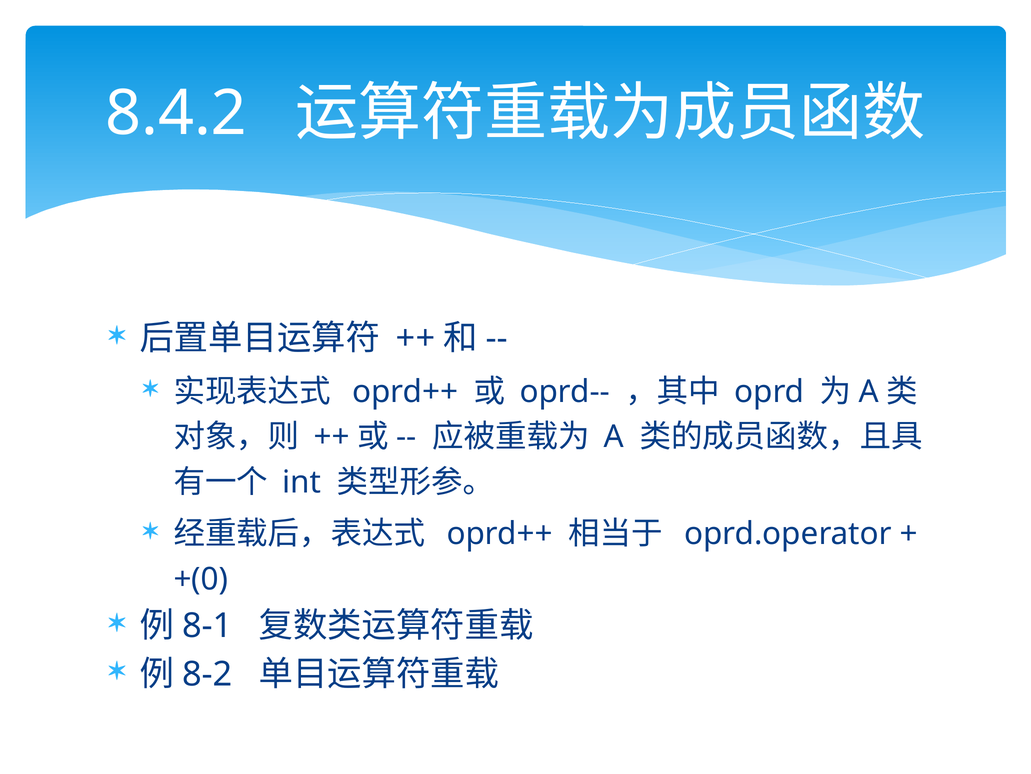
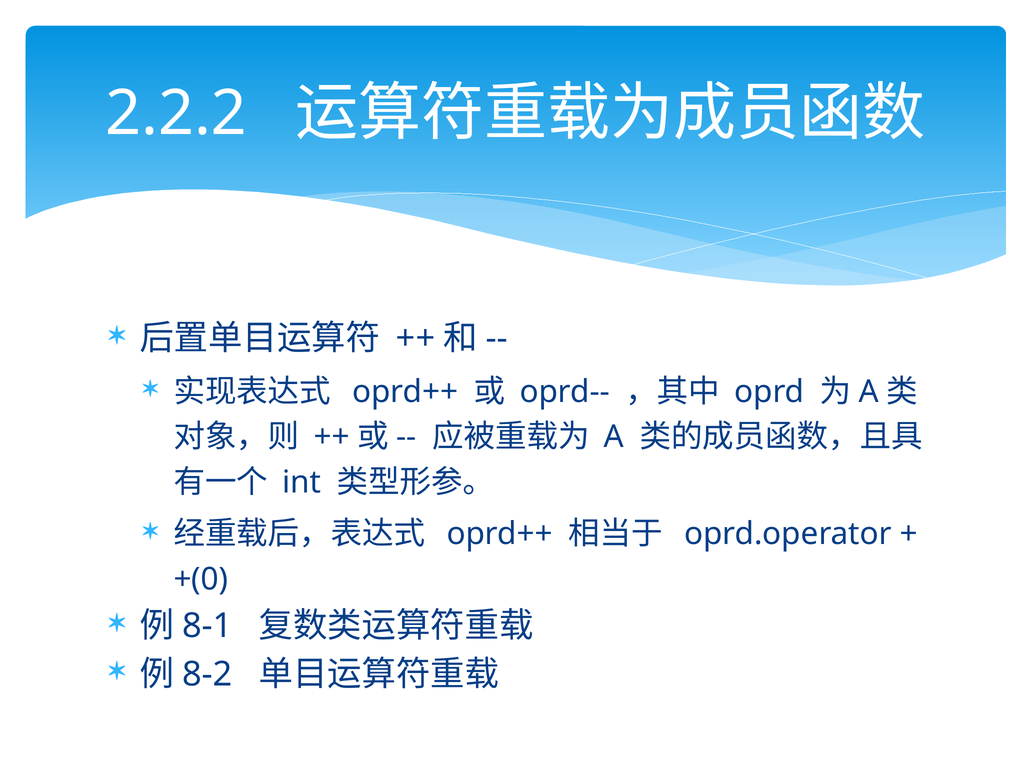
8.4.2: 8.4.2 -> 2.2.2 (176, 113)
